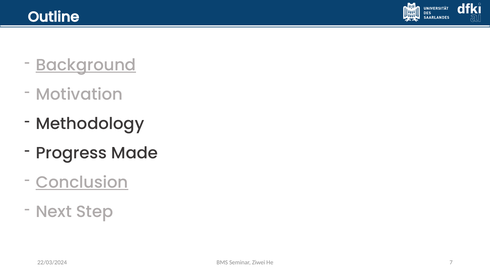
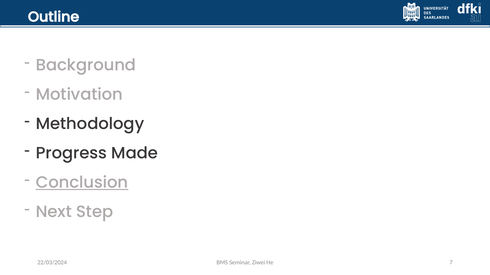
Background underline: present -> none (86, 65)
